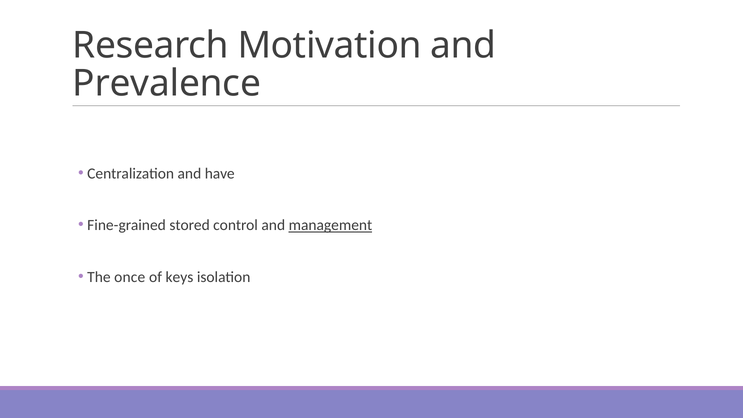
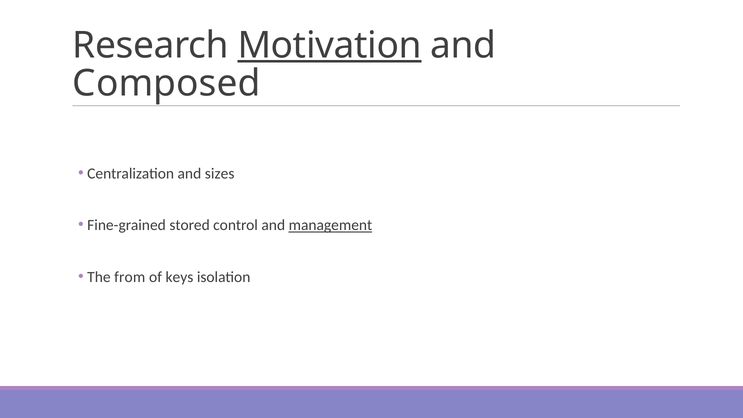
Motivation underline: none -> present (330, 45)
Prevalence: Prevalence -> Composed (167, 83)
have: have -> sizes (220, 173)
once: once -> from (130, 277)
